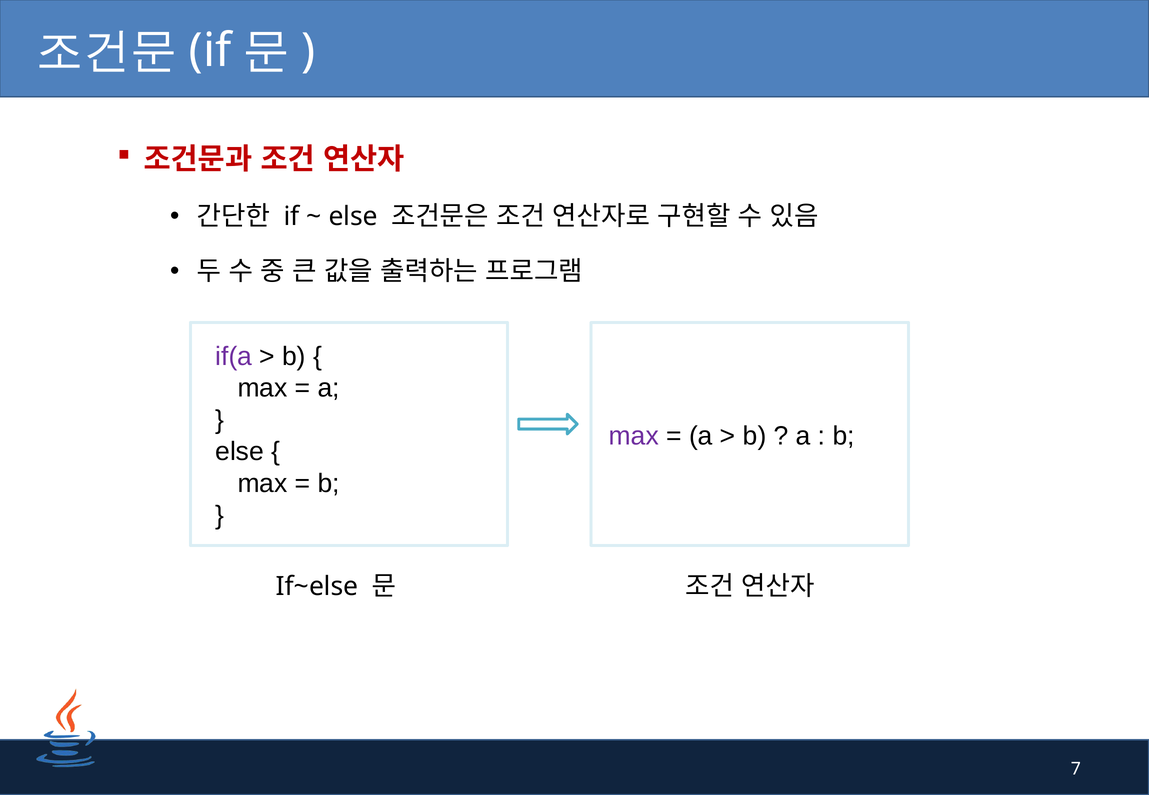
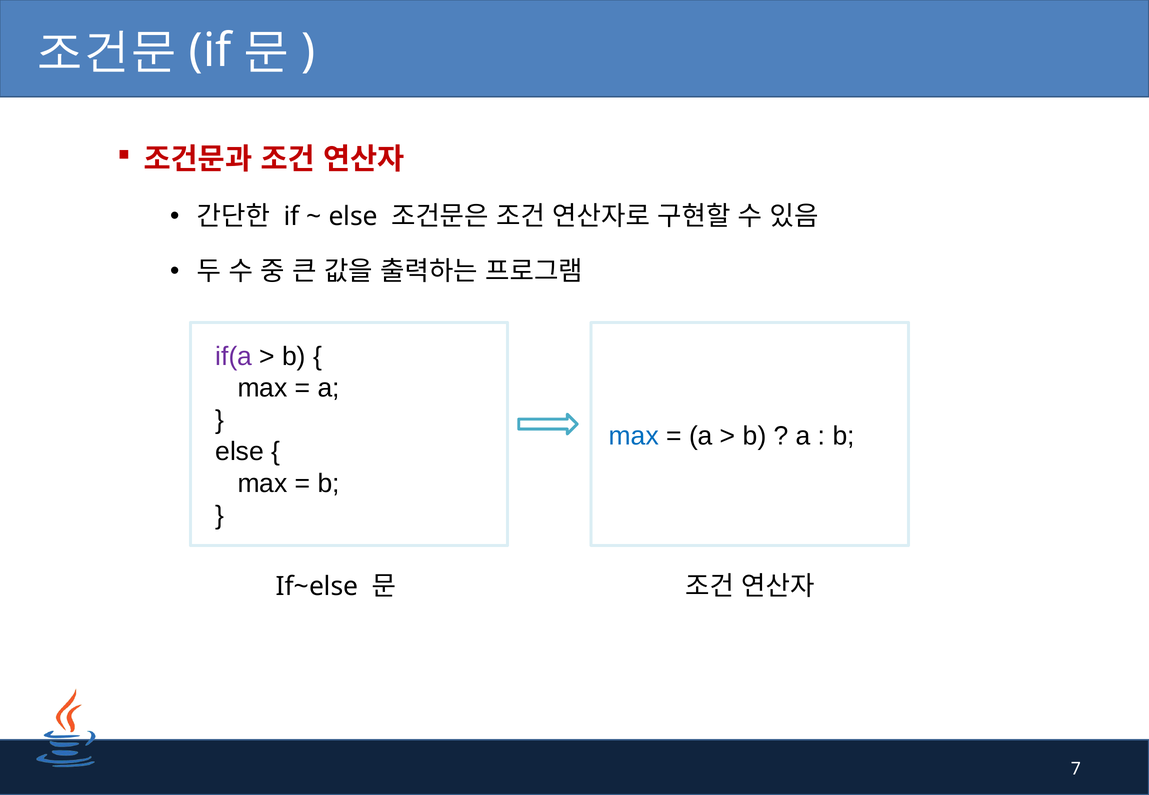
max colour: purple -> blue (634, 436)
